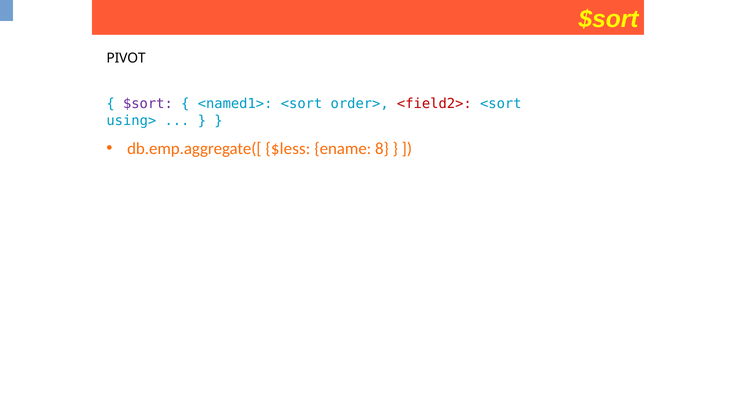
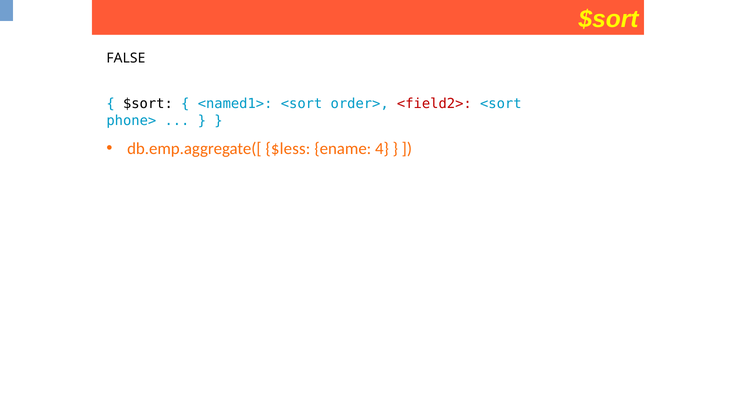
PIVOT: PIVOT -> FALSE (126, 58)
$sort colour: purple -> black (148, 104)
using>: using> -> phone> (131, 120)
8: 8 -> 4 (382, 149)
